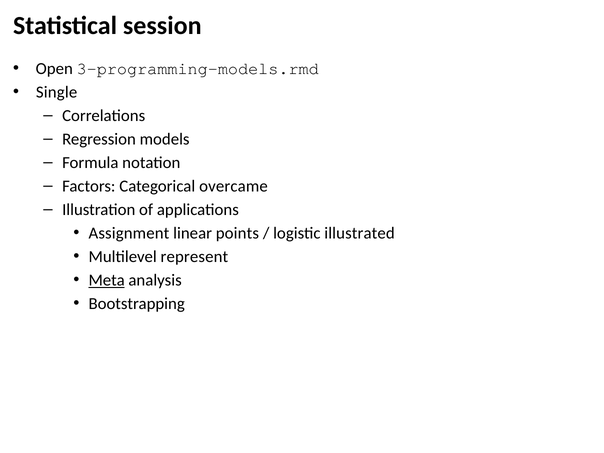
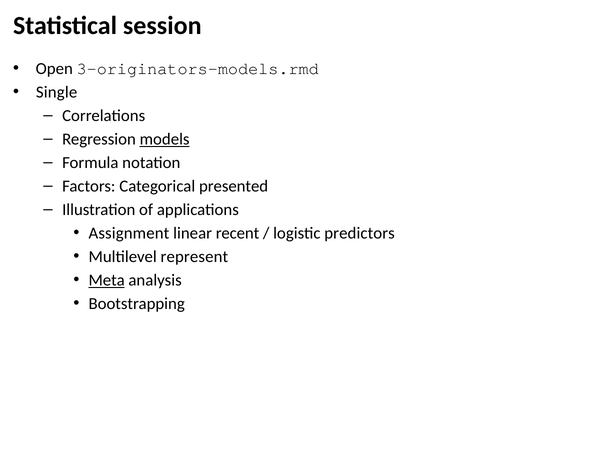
3-programming-models.rmd: 3-programming-models.rmd -> 3-originators-models.rmd (198, 69)
models underline: none -> present (165, 139)
overcame: overcame -> presented (234, 186)
points: points -> recent (237, 233)
illustrated: illustrated -> predictors (360, 233)
